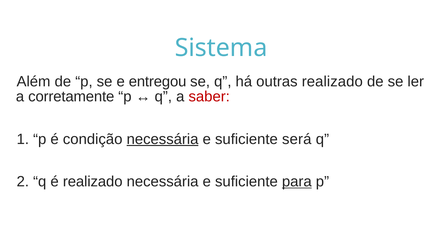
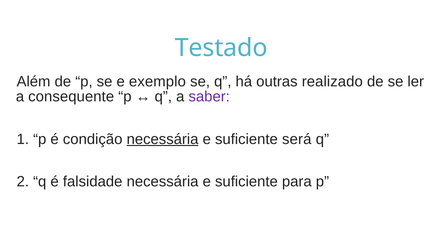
Sistema: Sistema -> Testado (221, 48)
entregou: entregou -> exemplo (157, 81)
corretamente: corretamente -> consequente (71, 97)
saber colour: red -> purple (209, 97)
é realizado: realizado -> falsidade (93, 181)
para underline: present -> none (297, 181)
